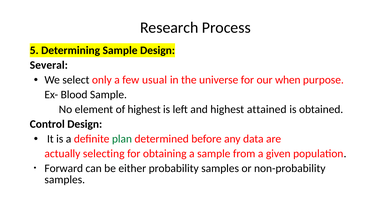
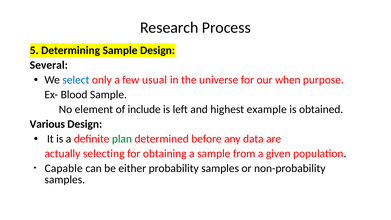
select colour: black -> blue (76, 80)
of highest: highest -> include (144, 109)
attained: attained -> example (267, 109)
Control: Control -> Various (47, 124)
Forward: Forward -> Capable (64, 168)
